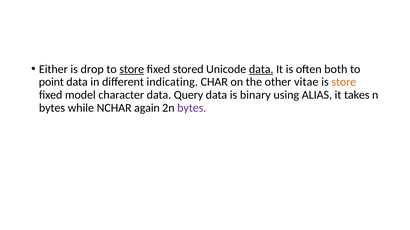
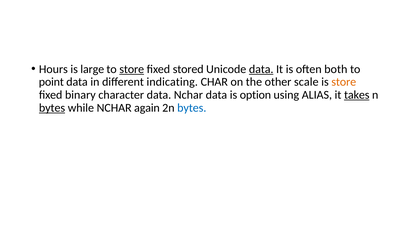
Either: Either -> Hours (53, 69)
drop: drop -> large (92, 69)
vitae: vitae -> scale (306, 82)
model: model -> binary (80, 95)
data Query: Query -> Nchar (188, 95)
binary: binary -> option (255, 95)
takes underline: none -> present (357, 95)
bytes underline: none -> present (52, 108)
bytes colour: purple -> blue (192, 108)
